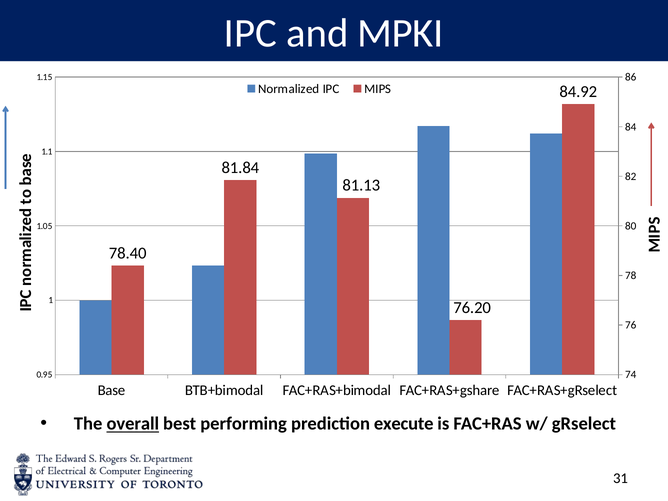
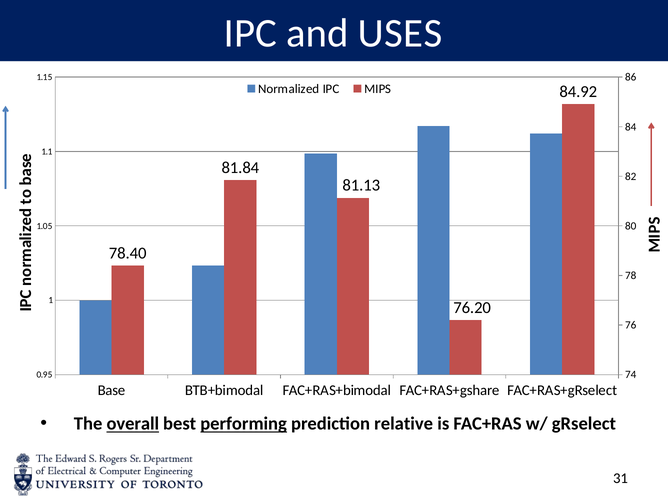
MPKI: MPKI -> USES (400, 33)
performing underline: none -> present (244, 424)
execute: execute -> relative (404, 424)
